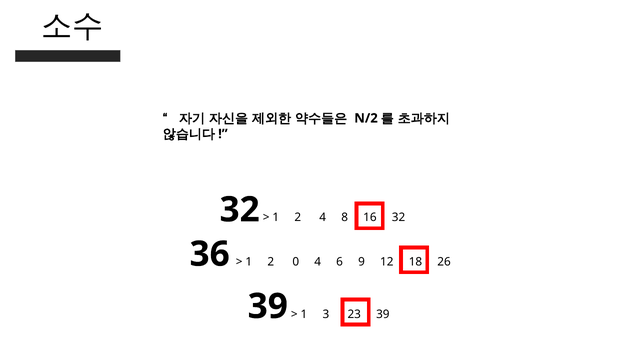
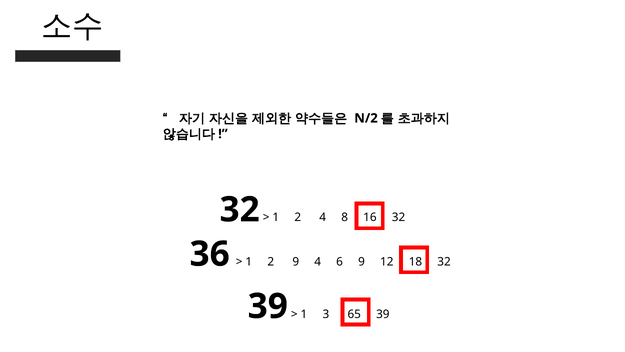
2 0: 0 -> 9 (296, 262)
18 26: 26 -> 32 (444, 262)
23: 23 -> 65 (354, 314)
